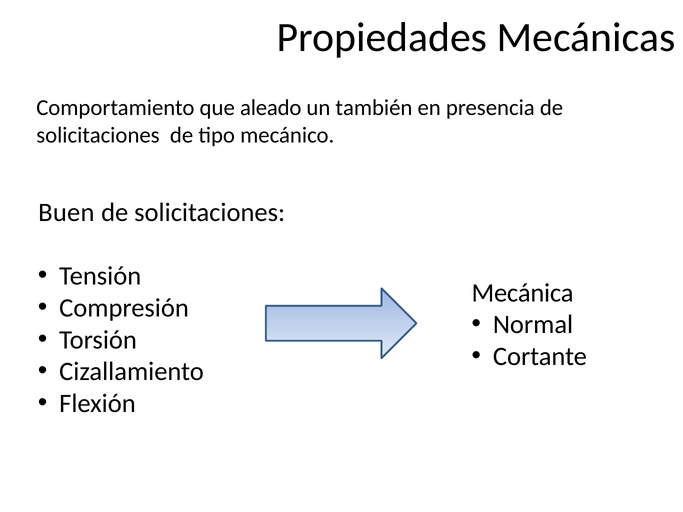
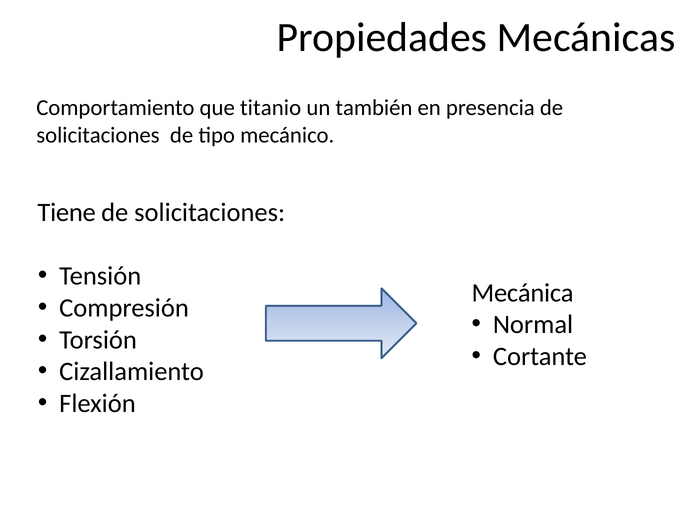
aleado: aleado -> titanio (271, 108)
Buen: Buen -> Tiene (67, 212)
